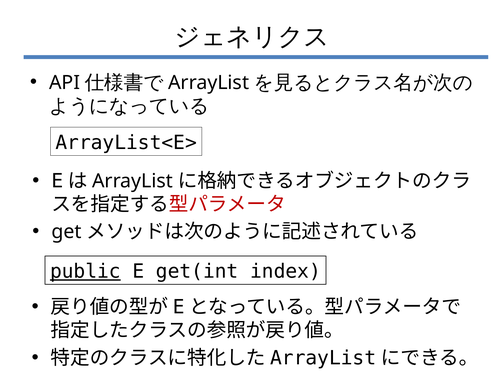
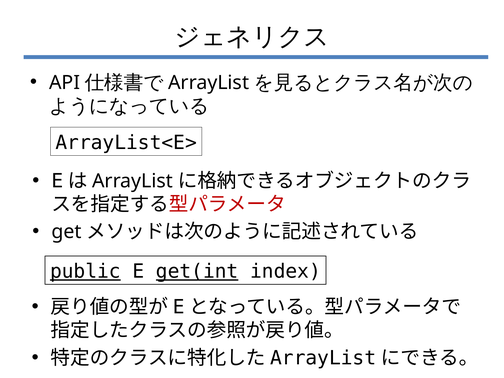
get(int underline: none -> present (197, 272)
